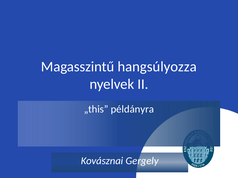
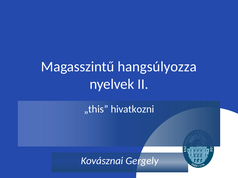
példányra: példányra -> hivatkozni (132, 109)
